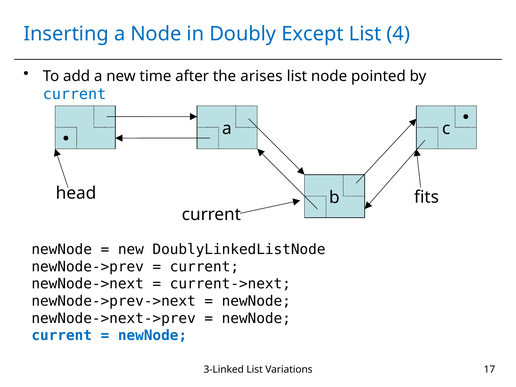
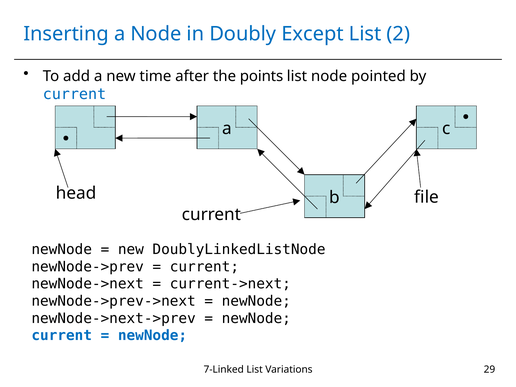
4: 4 -> 2 (398, 34)
arises: arises -> points (262, 76)
fits: fits -> file (427, 197)
3-Linked: 3-Linked -> 7-Linked (224, 369)
17: 17 -> 29 (489, 369)
